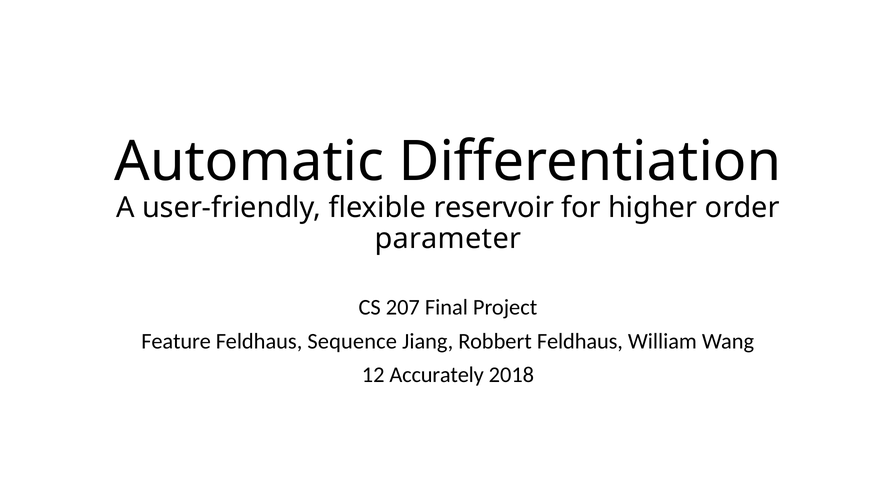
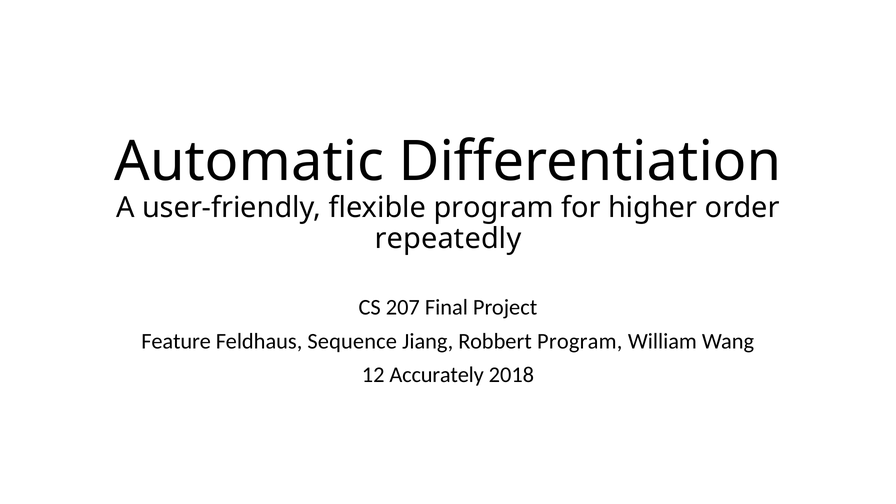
flexible reservoir: reservoir -> program (494, 208)
parameter: parameter -> repeatedly (448, 239)
Robbert Feldhaus: Feldhaus -> Program (580, 341)
